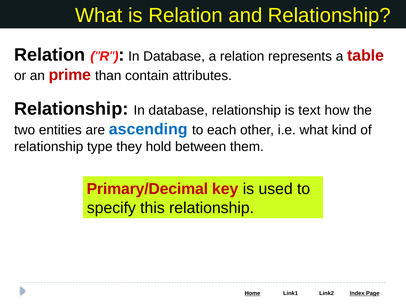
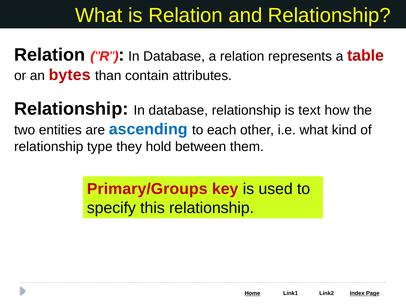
prime: prime -> bytes (70, 75)
Primary/Decimal: Primary/Decimal -> Primary/Groups (147, 189)
